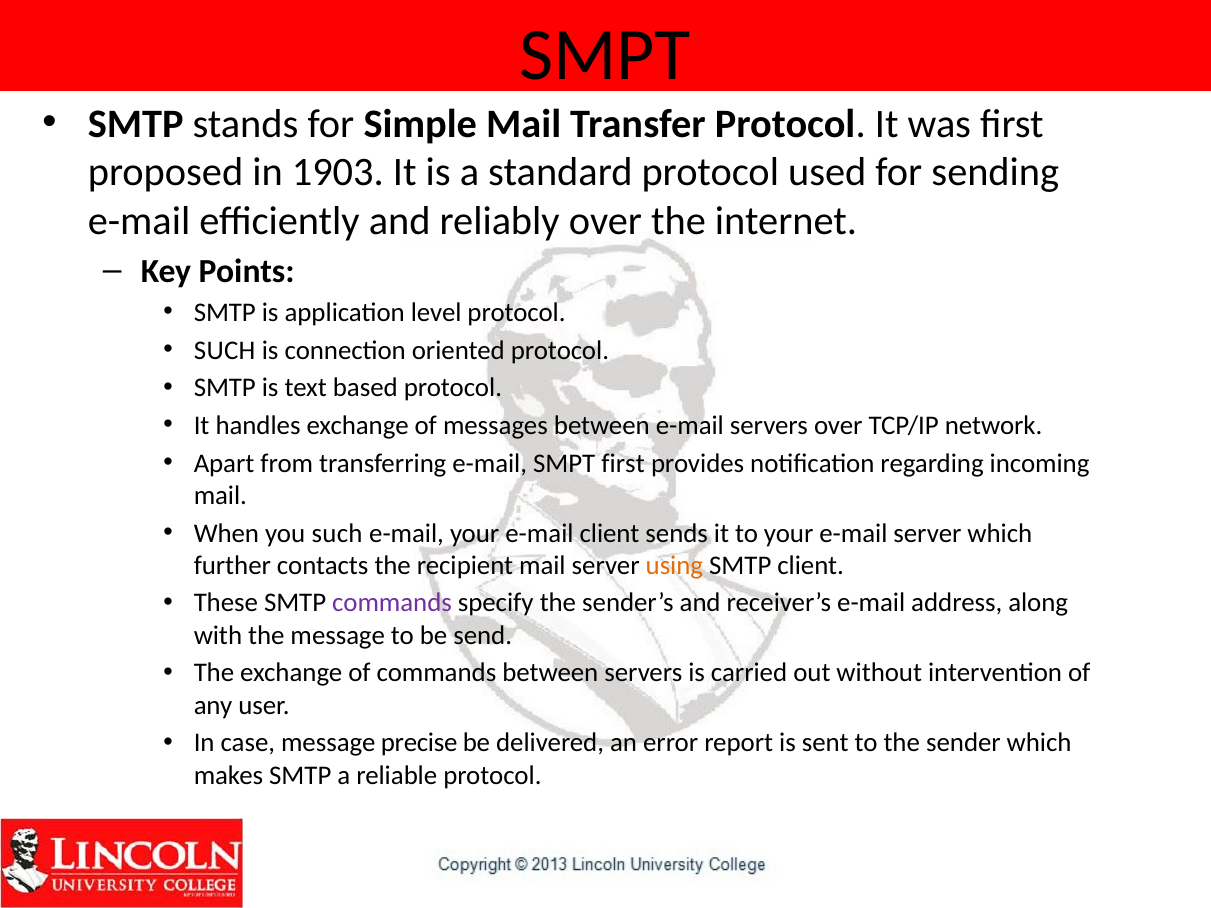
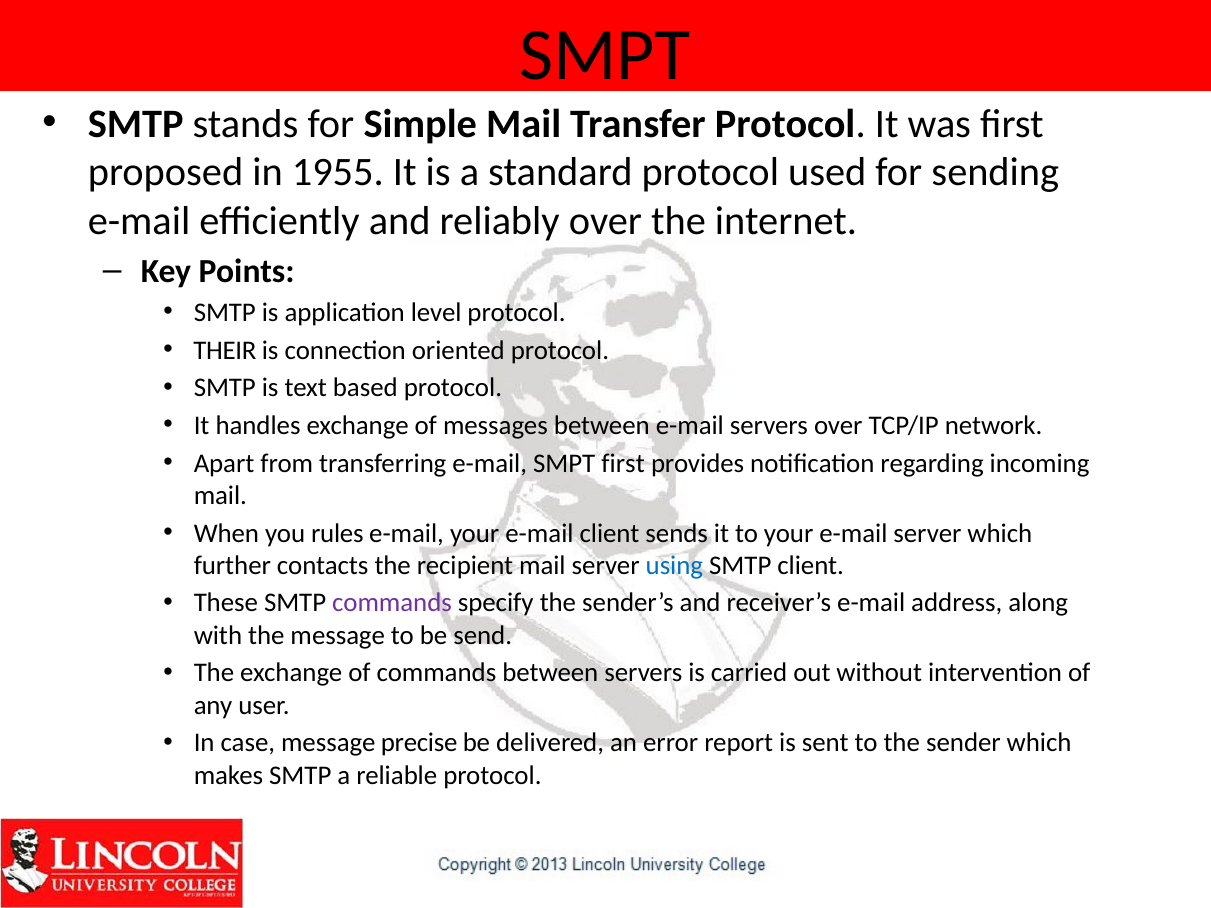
1903: 1903 -> 1955 (338, 172)
SUCH: SUCH -> THEIR (225, 350)
you such: such -> rules (337, 533)
using colour: orange -> blue (674, 566)
